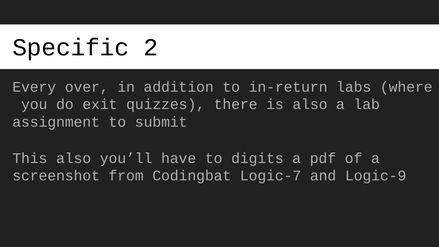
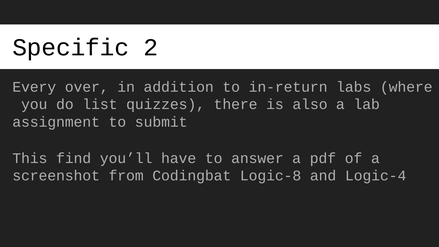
exit: exit -> list (100, 104)
This also: also -> find (74, 158)
digits: digits -> answer (257, 158)
Logic-7: Logic-7 -> Logic-8 (271, 176)
Logic-9: Logic-9 -> Logic-4 (376, 176)
